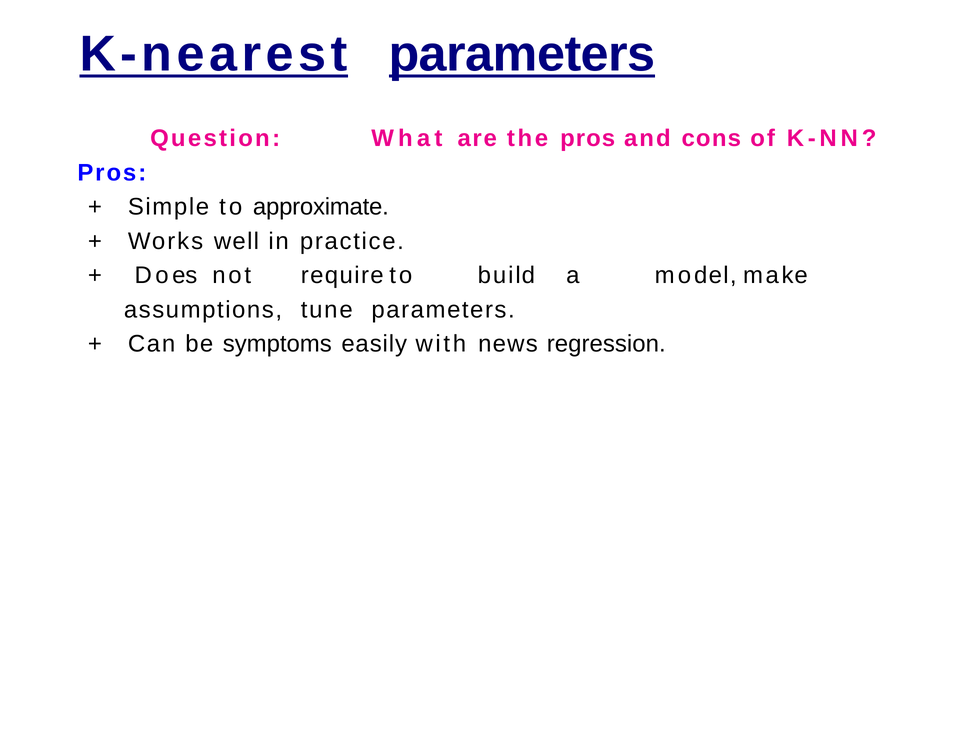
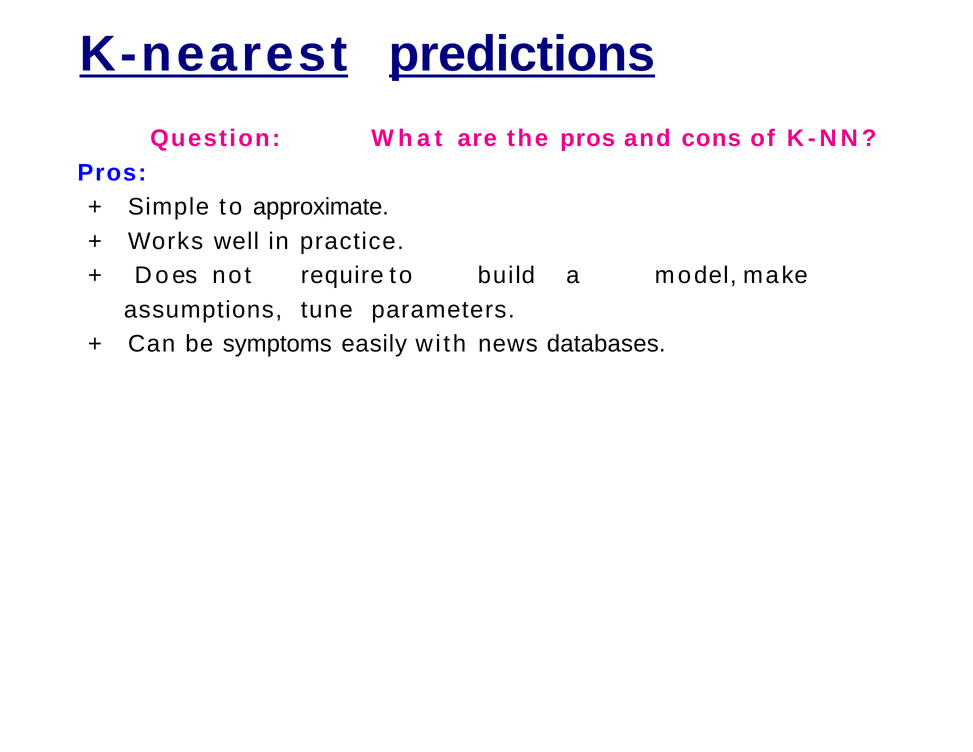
K-nearest parameters: parameters -> predictions (522, 54)
regression: regression -> databases (606, 344)
